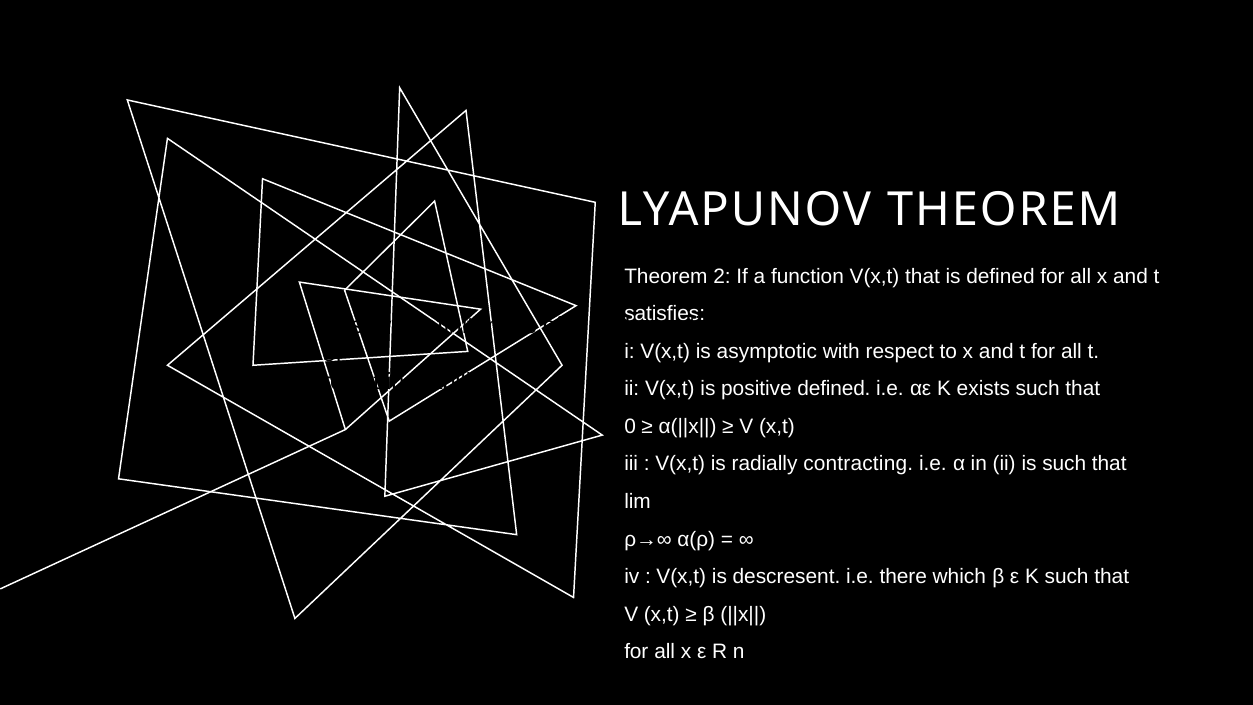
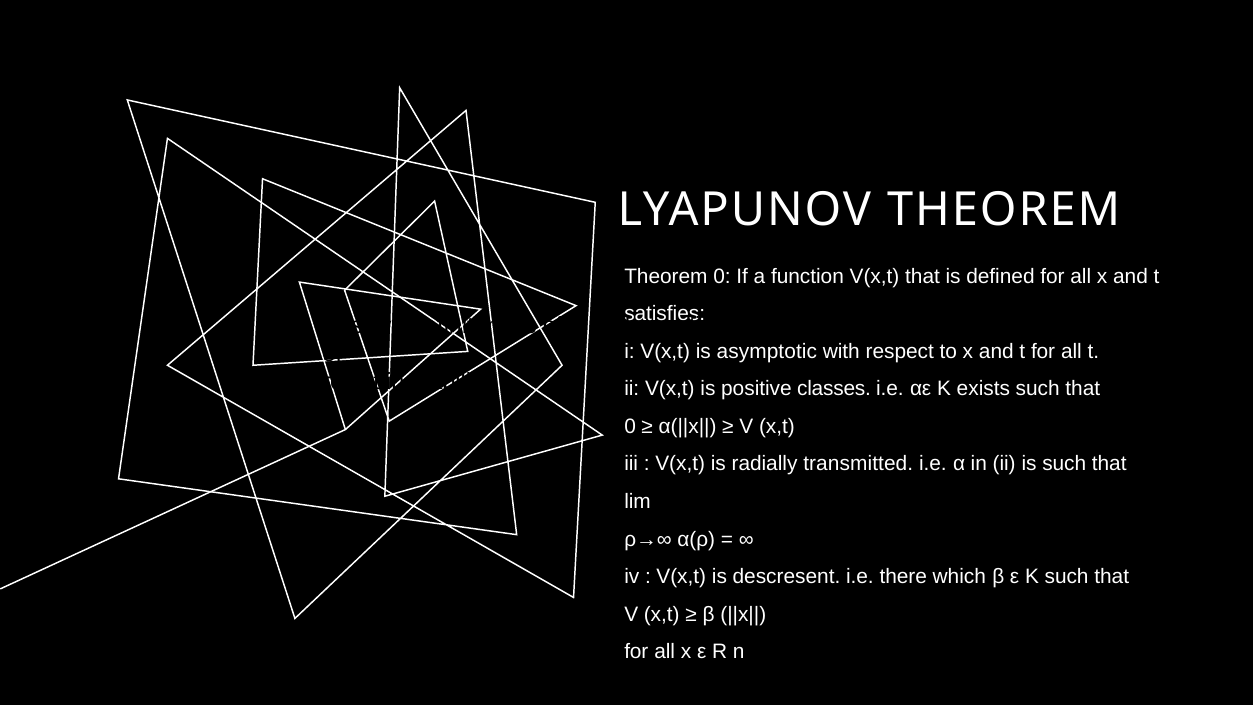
Theorem 2: 2 -> 0 (722, 276)
positive defined: defined -> classes (834, 389)
contracting: contracting -> transmitted (858, 464)
